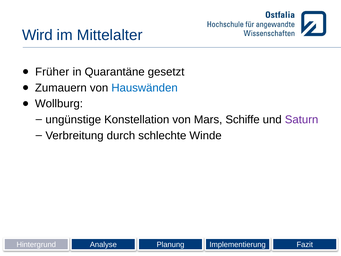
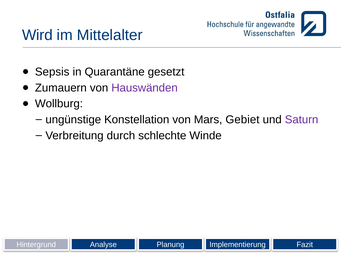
Früher: Früher -> Sepsis (52, 72)
Hauswänden colour: blue -> purple (145, 88)
Schiffe: Schiffe -> Gebiet (242, 119)
